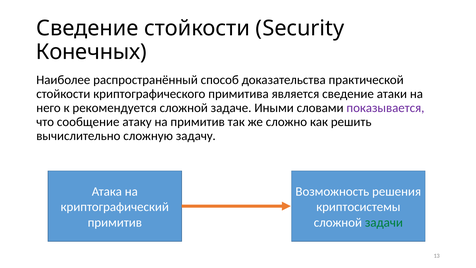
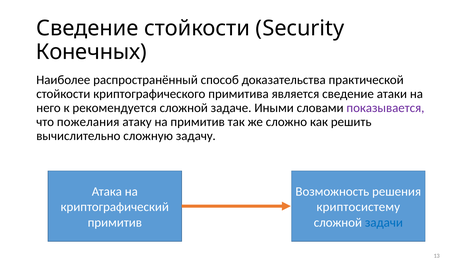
сообщение: сообщение -> пожелания (88, 122)
криптосистемы: криптосистемы -> криптосистему (358, 207)
задачи colour: green -> blue (384, 222)
